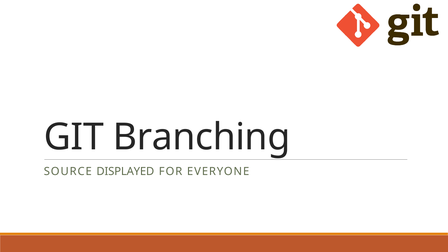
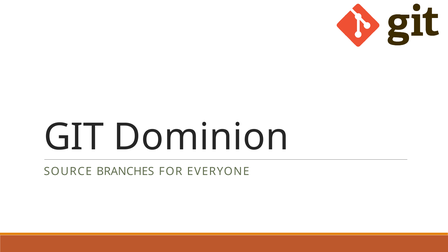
Branching: Branching -> Dominion (201, 137)
DISPLAYED: DISPLAYED -> BRANCHES (125, 171)
